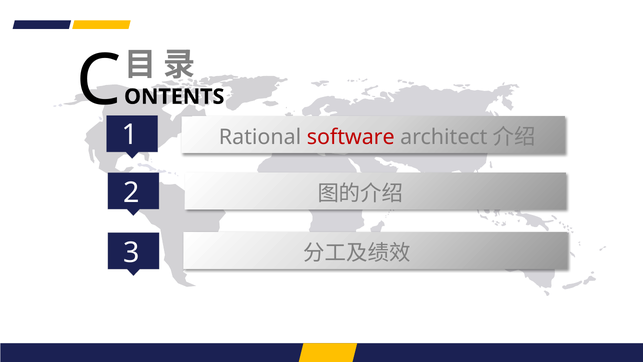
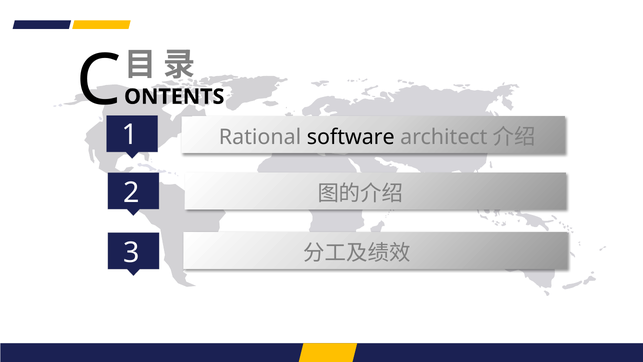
software colour: red -> black (351, 137)
